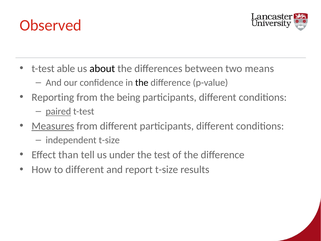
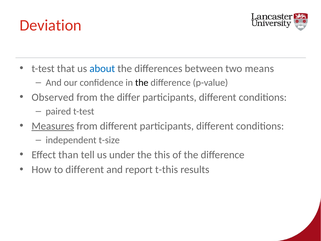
Observed: Observed -> Deviation (51, 25)
able: able -> that (66, 68)
about colour: black -> blue (102, 68)
Reporting: Reporting -> Observed (53, 97)
being: being -> differ (129, 97)
paired underline: present -> none (58, 111)
test: test -> this (162, 155)
report t-size: t-size -> t-this (167, 170)
